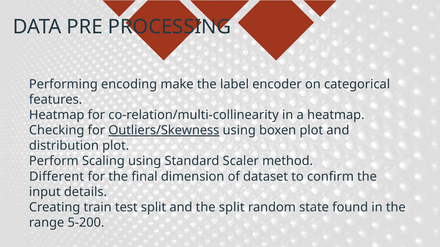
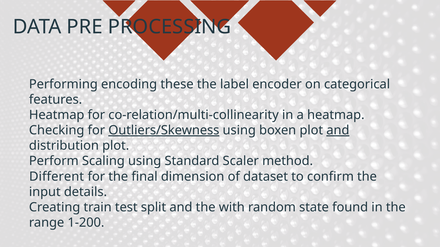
make: make -> these (177, 84)
and underline: none -> present (338, 131)
the split: split -> with (232, 208)
5-200: 5-200 -> 1-200 (86, 223)
